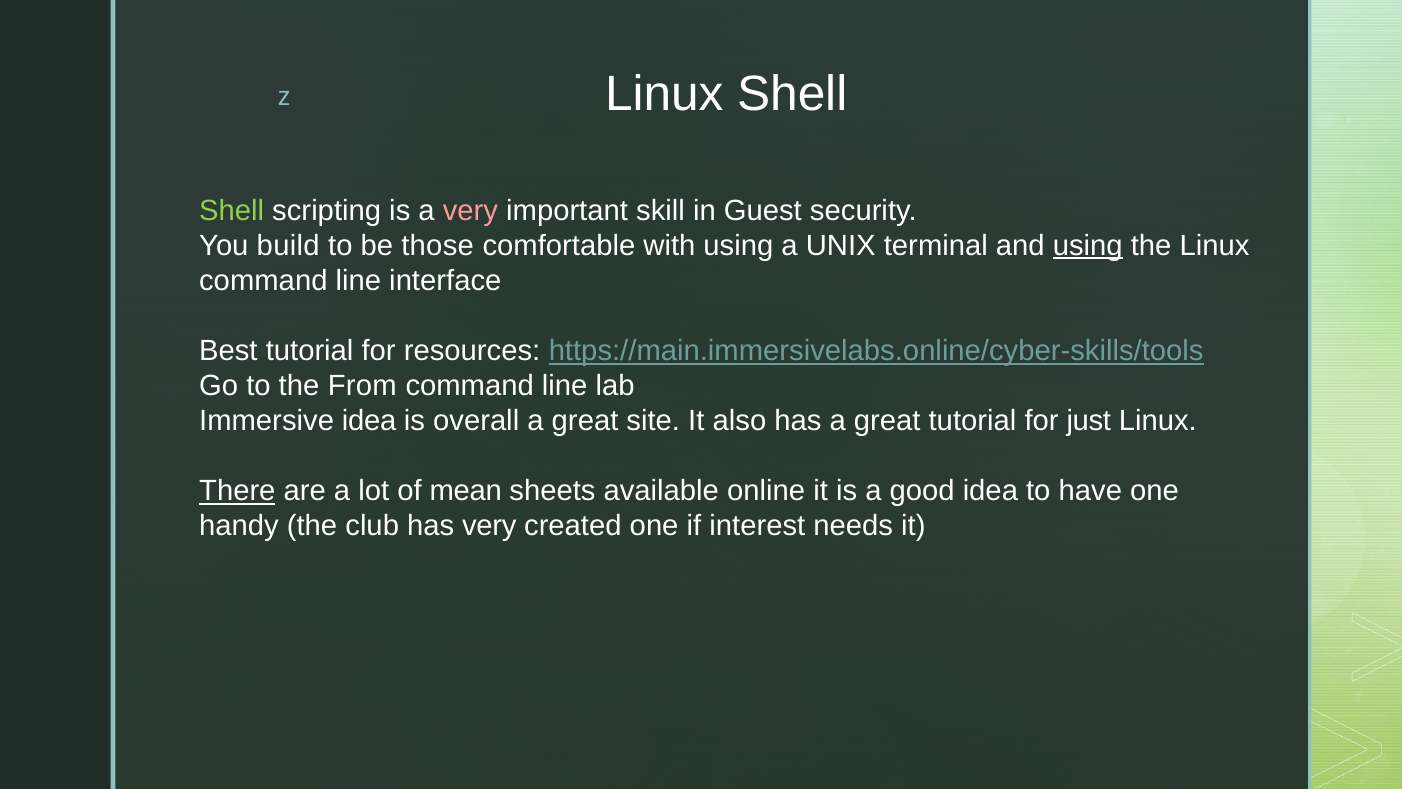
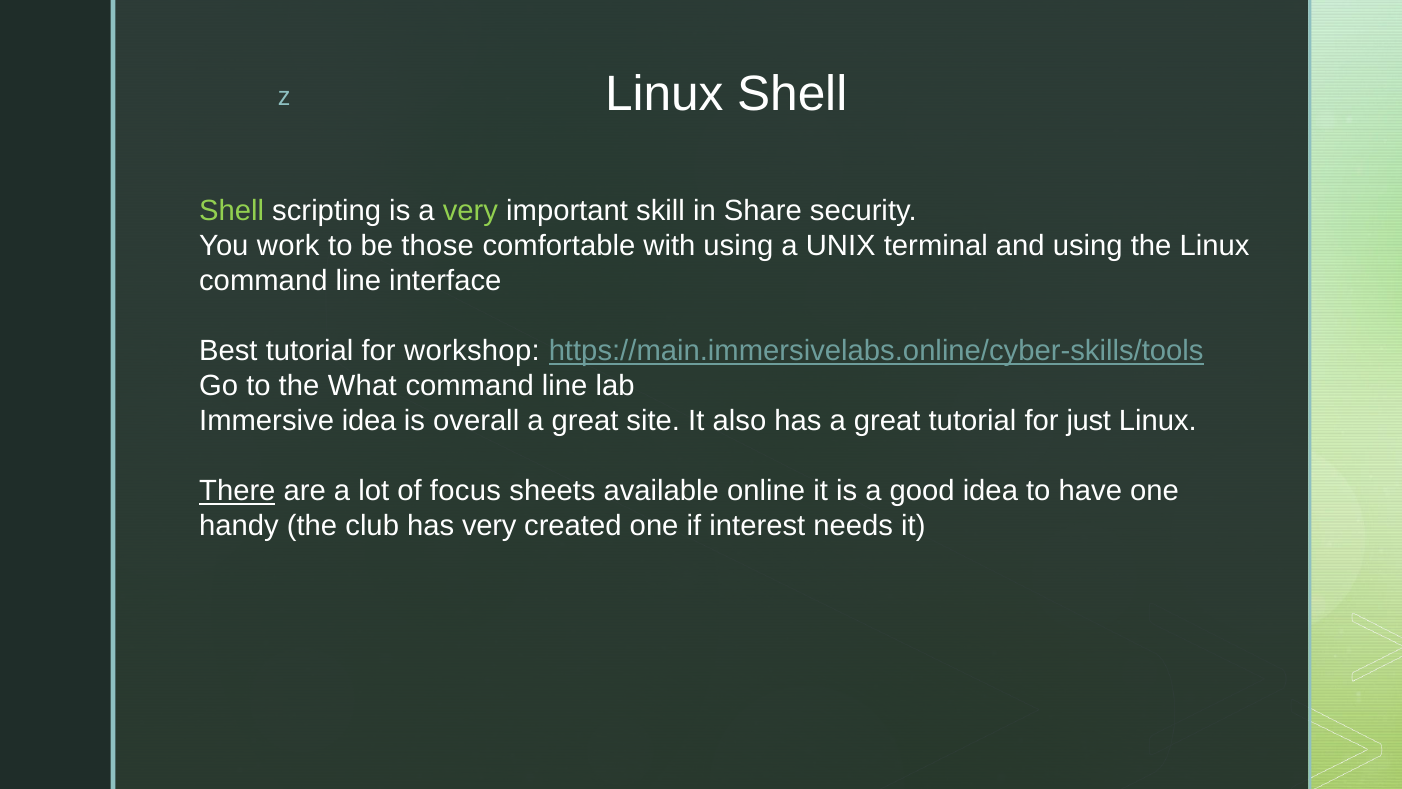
very colour: pink -> light green (470, 211)
Guest: Guest -> Share (763, 211)
build: build -> work (288, 246)
using underline: present -> none (1088, 246)
resources: resources -> workshop (472, 351)
From: From -> What (362, 386)
mean: mean -> focus (465, 491)
